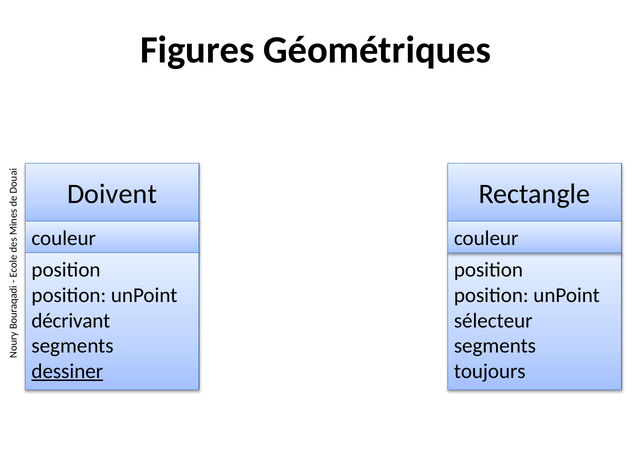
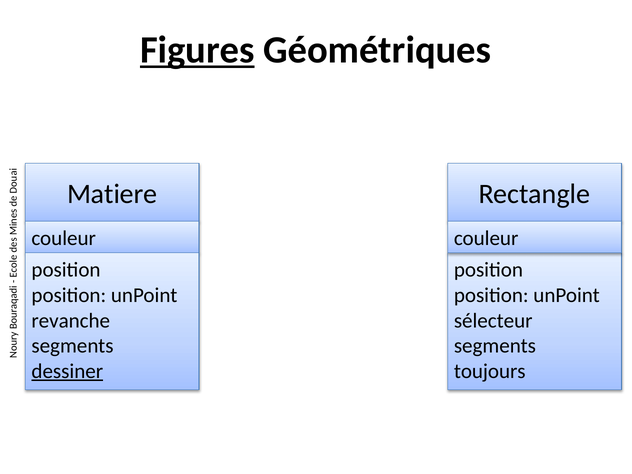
Figures underline: none -> present (197, 50)
Doivent: Doivent -> Matiere (112, 194)
décrivant: décrivant -> revanche (71, 321)
